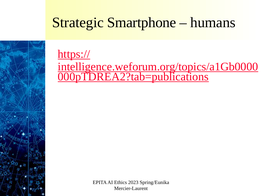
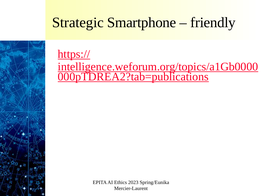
humans: humans -> friendly (213, 22)
